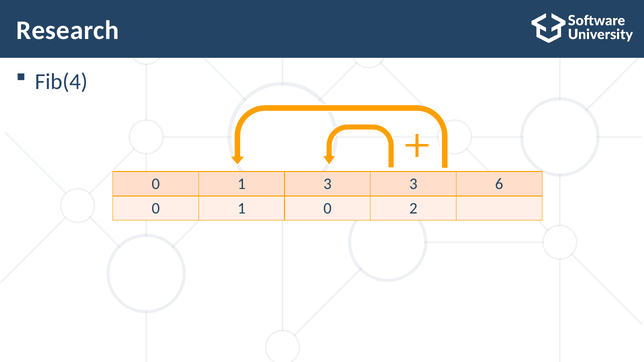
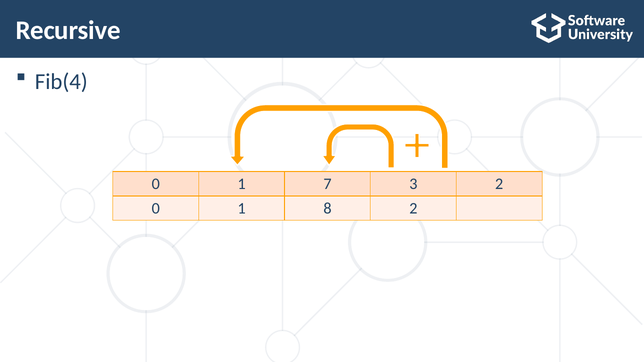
Research: Research -> Recursive (68, 31)
1 3: 3 -> 7 (327, 184)
3 6: 6 -> 2 (499, 184)
1 0: 0 -> 8 (327, 208)
